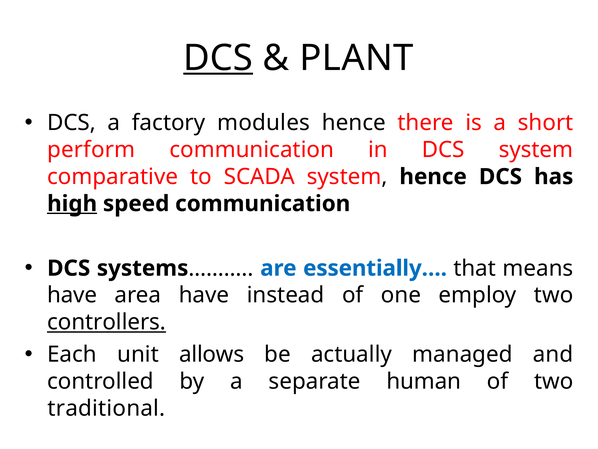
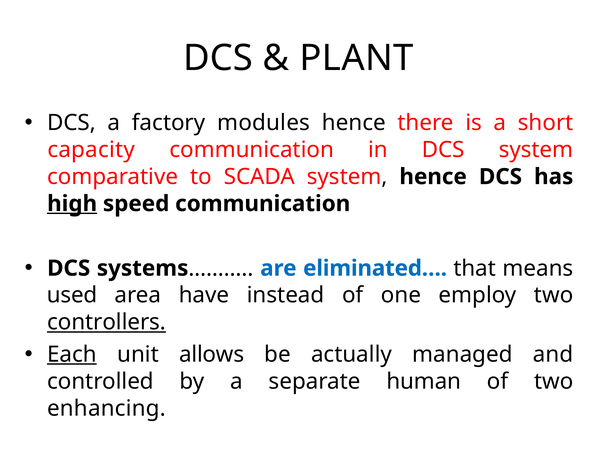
DCS underline: present -> none (218, 58)
perform: perform -> capacity (91, 150)
essentially…: essentially… -> eliminated… (375, 268)
have: have -> used (72, 295)
Each underline: none -> present (72, 354)
traditional: traditional -> enhancing (106, 408)
